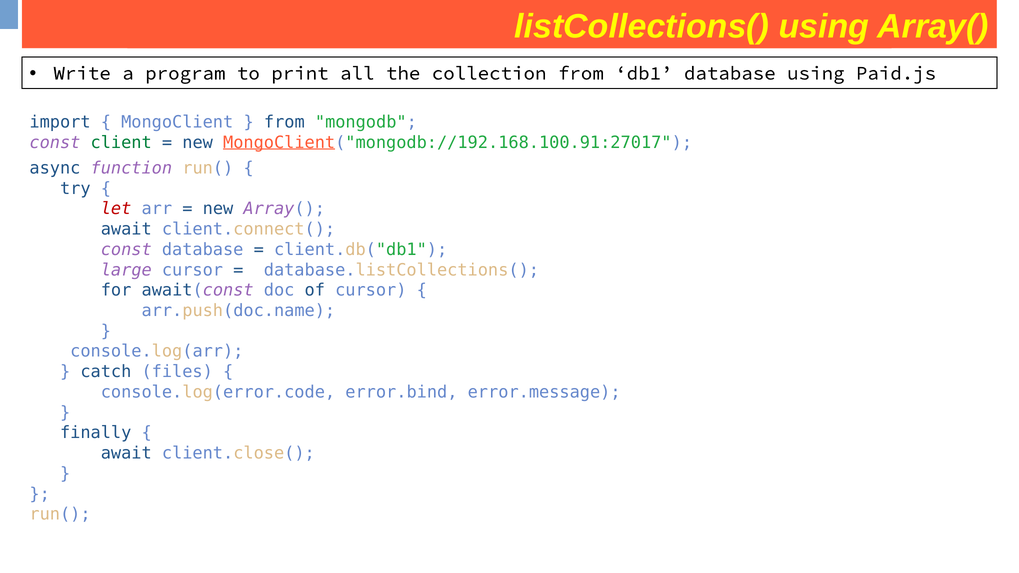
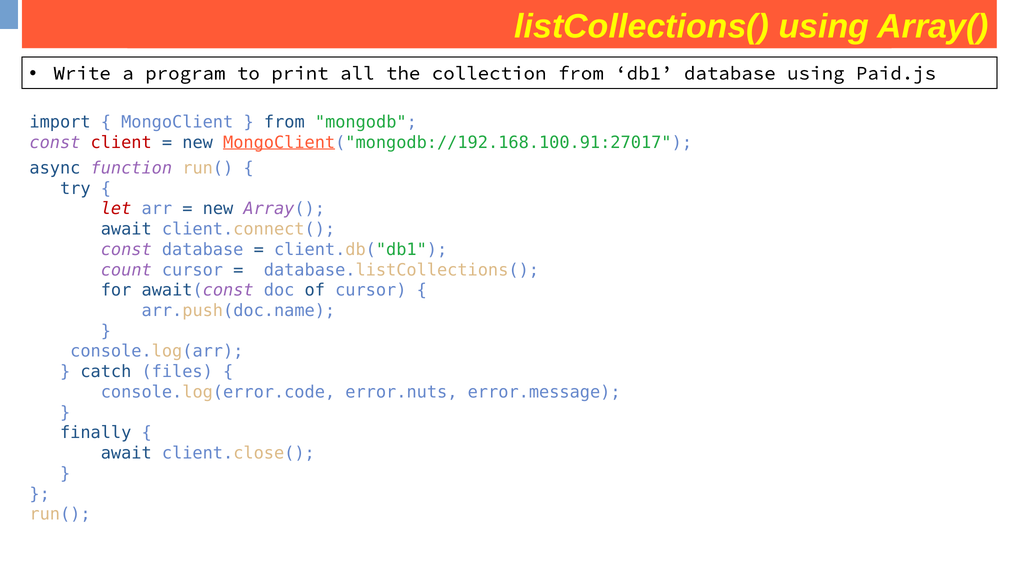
client colour: green -> red (121, 143)
large: large -> count (126, 270)
error.bind: error.bind -> error.nuts (401, 392)
